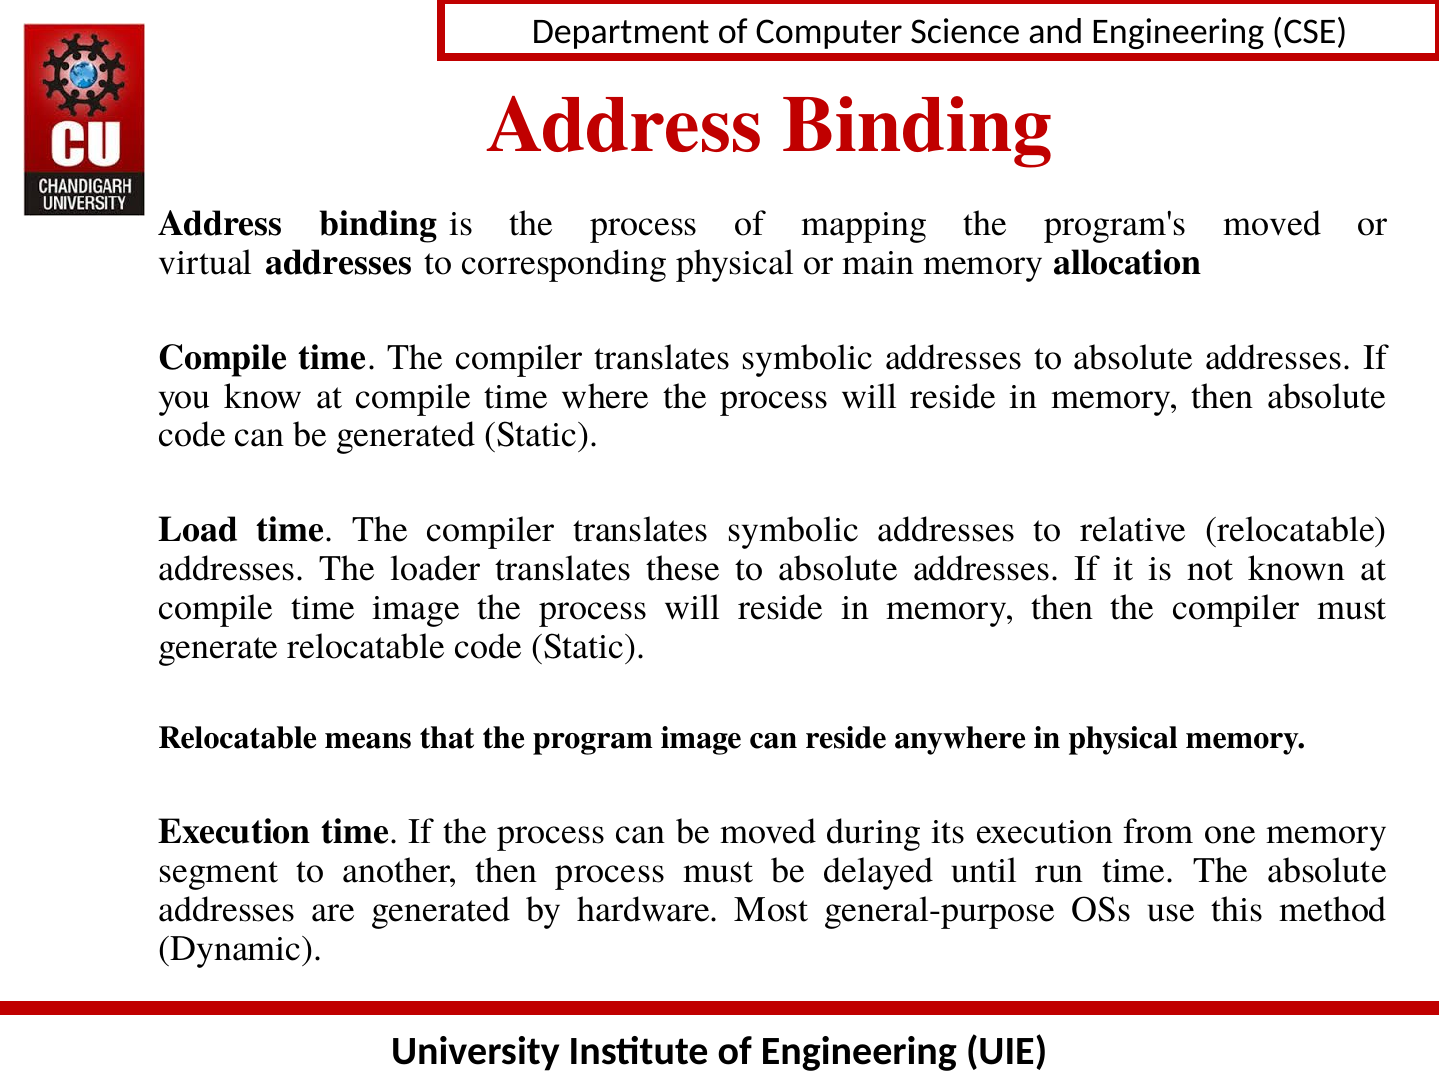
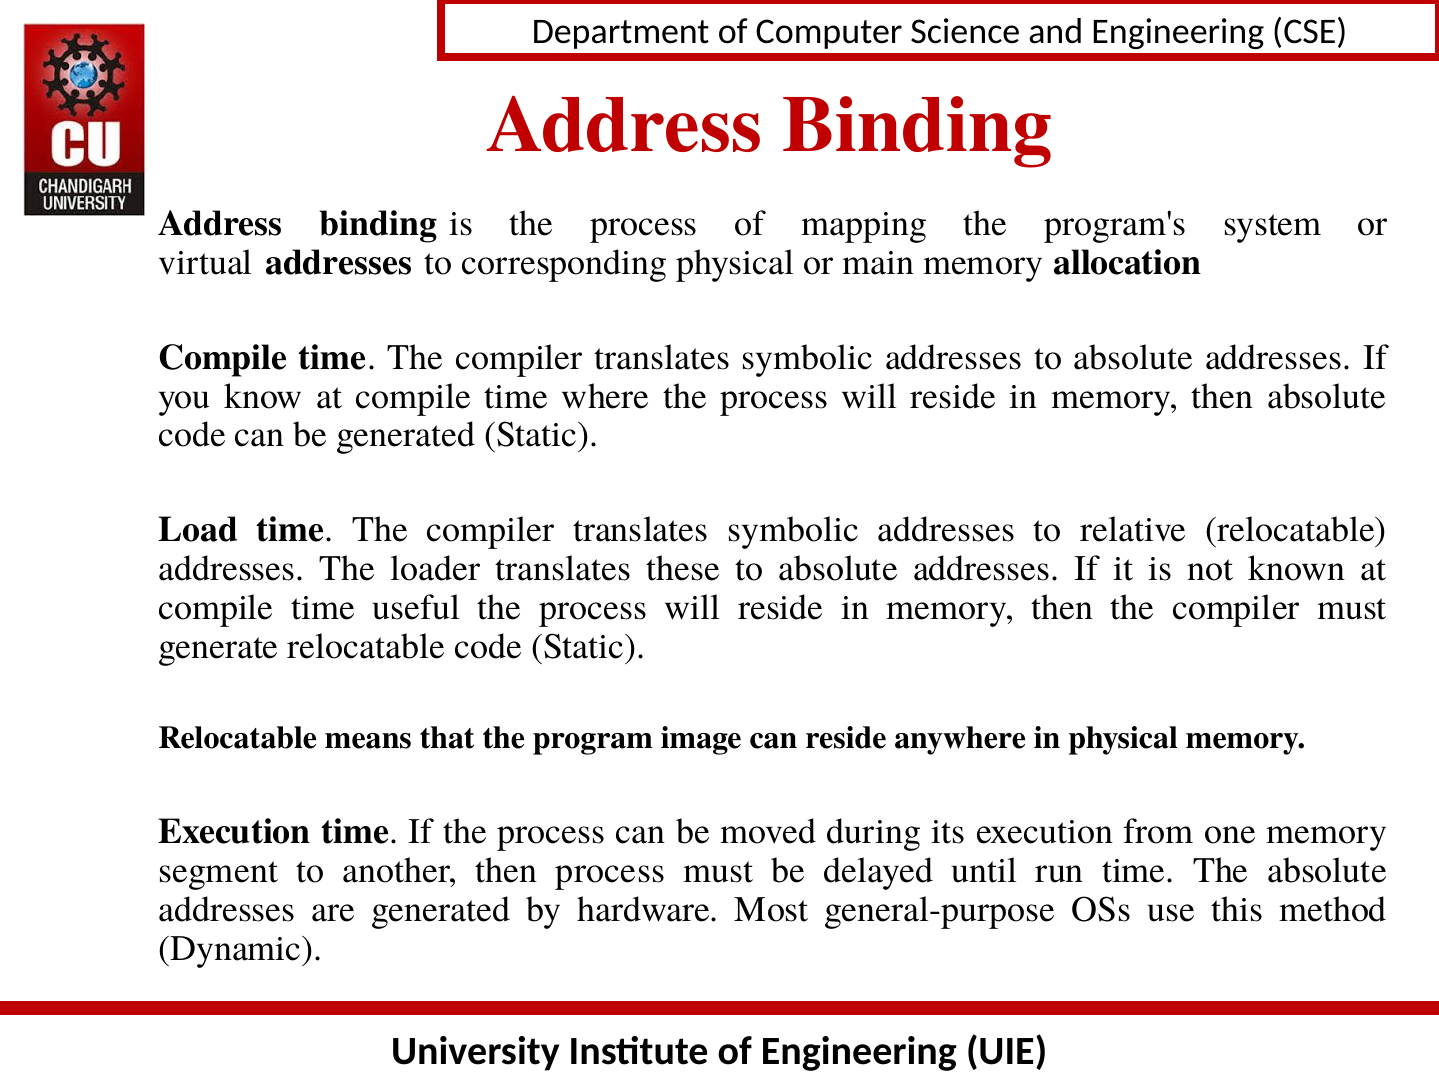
program's moved: moved -> system (1272, 223)
time image: image -> useful (417, 607)
